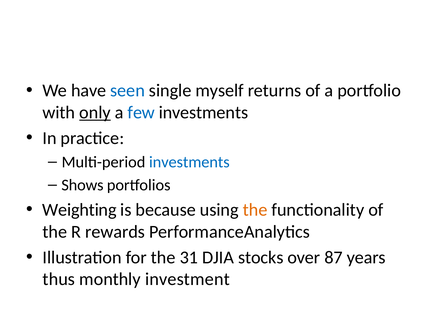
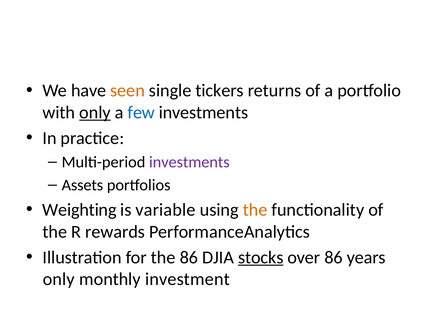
seen colour: blue -> orange (128, 91)
myself: myself -> tickers (220, 91)
investments colour: blue -> purple (189, 162)
Shows: Shows -> Assets (82, 185)
because: because -> variable (166, 210)
the 31: 31 -> 86 (189, 257)
stocks underline: none -> present (261, 257)
over 87: 87 -> 86 (334, 257)
thus: thus -> only (59, 279)
